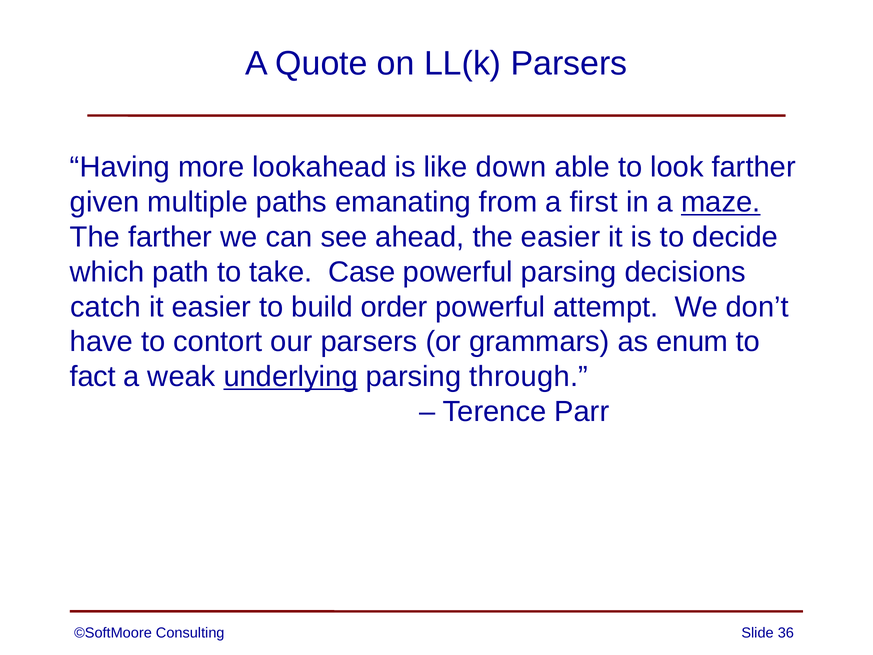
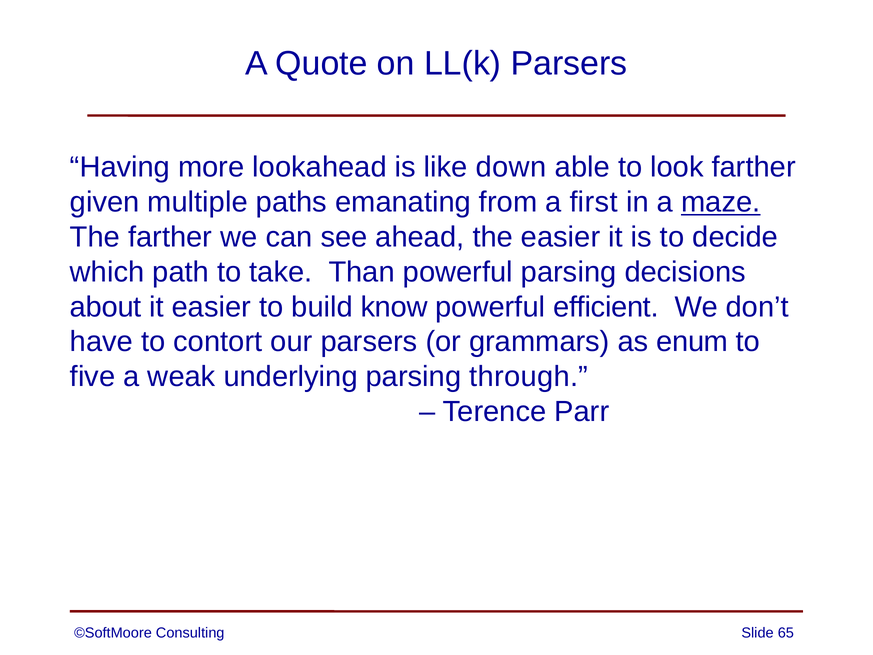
Case: Case -> Than (362, 272)
catch: catch -> about (106, 307)
order: order -> know (394, 307)
attempt: attempt -> efficient (606, 307)
fact: fact -> five (93, 377)
underlying underline: present -> none (291, 377)
36: 36 -> 65 (786, 632)
